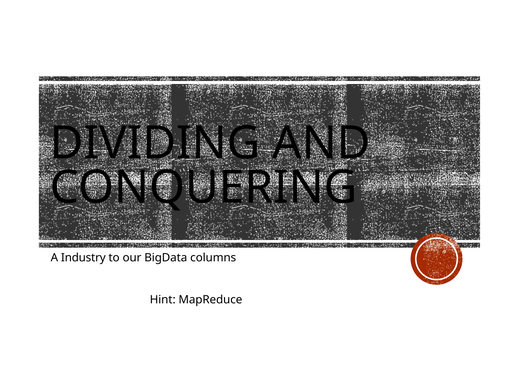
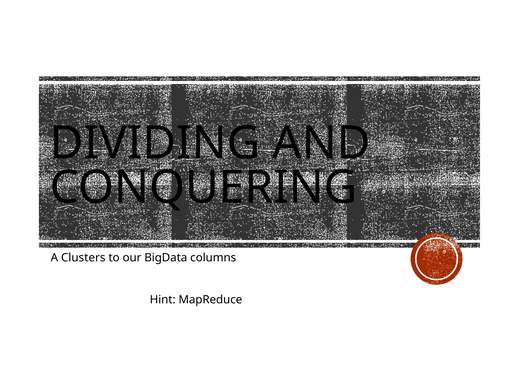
Industry: Industry -> Clusters (83, 258)
